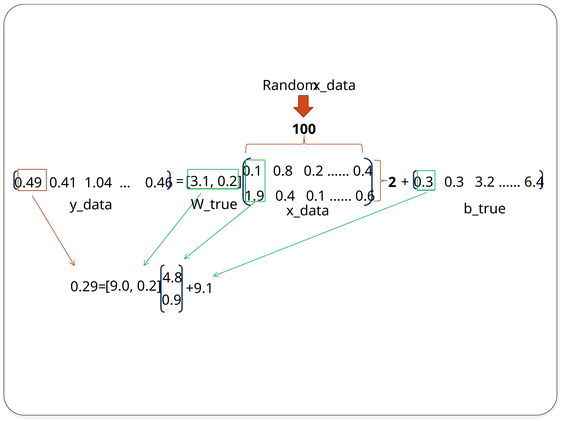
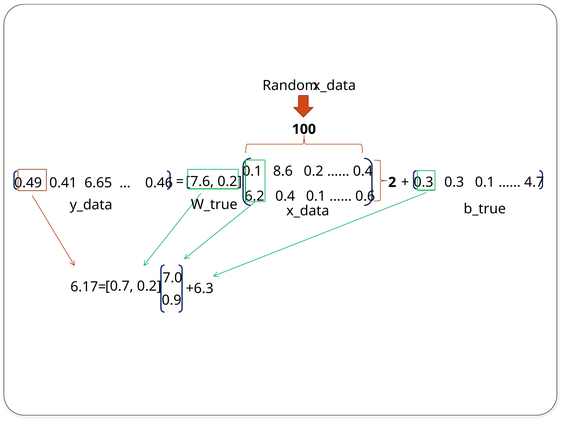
0.8: 0.8 -> 8.6 (283, 171)
3.1: 3.1 -> 7.6 (200, 181)
0.3 3.2: 3.2 -> 0.1 (485, 182)
6.4: 6.4 -> 4.7 (534, 182)
1.04: 1.04 -> 6.65 (98, 183)
1.9: 1.9 -> 6.2 (255, 196)
4.8: 4.8 -> 7.0 (172, 278)
9.0: 9.0 -> 0.7 (119, 286)
0.29=: 0.29= -> 6.17= (88, 287)
+9.1: +9.1 -> +6.3 (200, 288)
